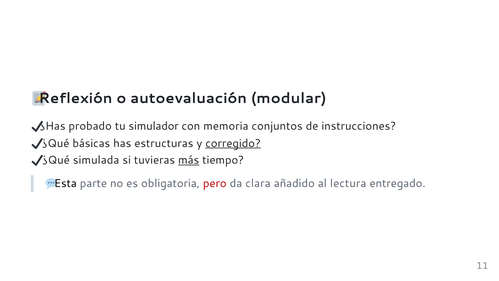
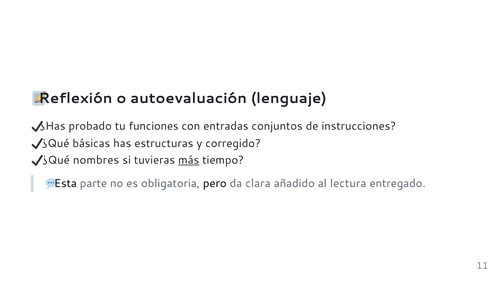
modular: modular -> lenguaje (289, 98)
simulador: simulador -> funciones (154, 126)
memoria: memoria -> entradas (226, 126)
corregido underline: present -> none (233, 143)
simulada: simulada -> nombres (96, 160)
pero colour: red -> black (215, 183)
